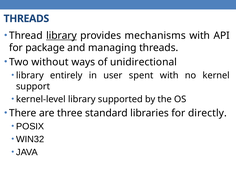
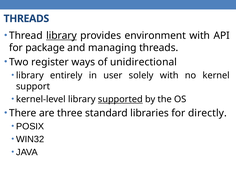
mechanisms: mechanisms -> environment (155, 36)
without: without -> register (50, 62)
spent: spent -> solely (141, 75)
supported underline: none -> present (120, 99)
